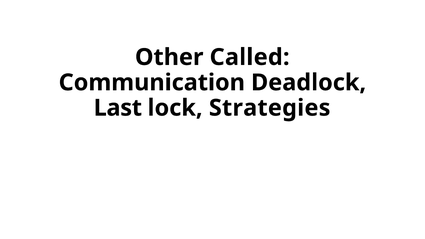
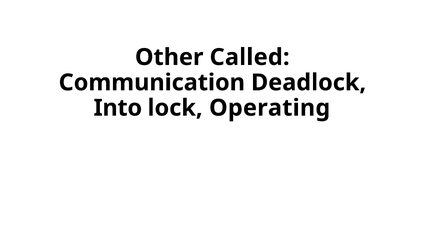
Last: Last -> Into (118, 108)
Strategies: Strategies -> Operating (270, 108)
